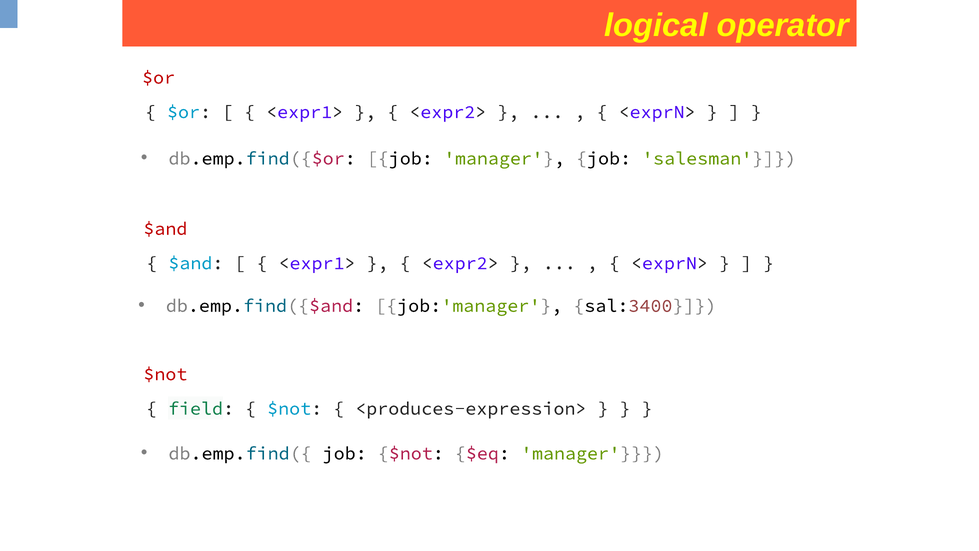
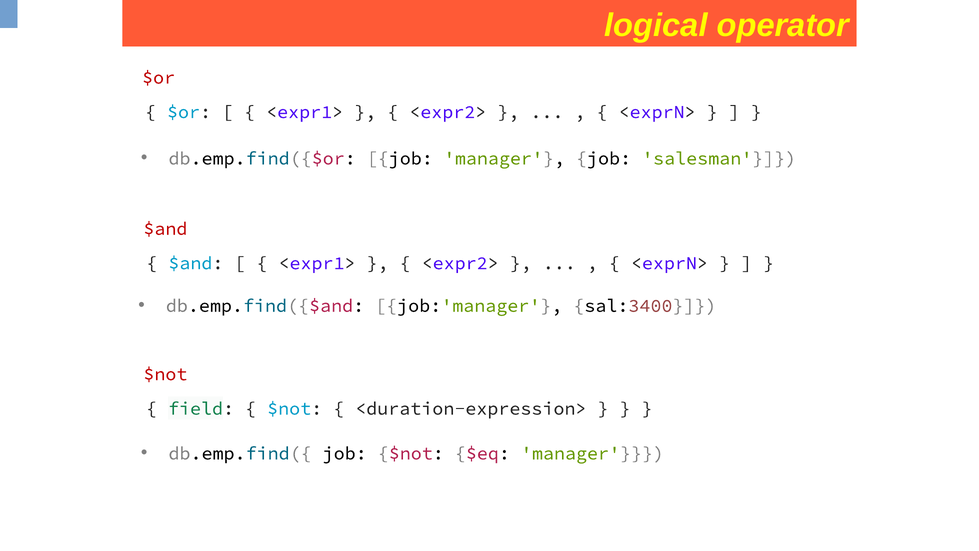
<produces-expression>: <produces-expression> -> <duration-expression> (471, 408)
